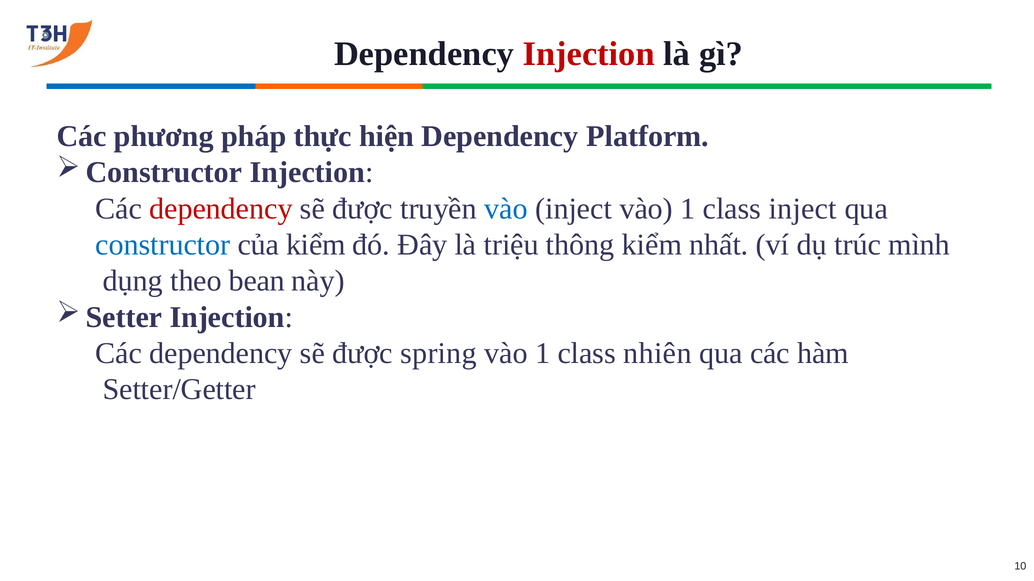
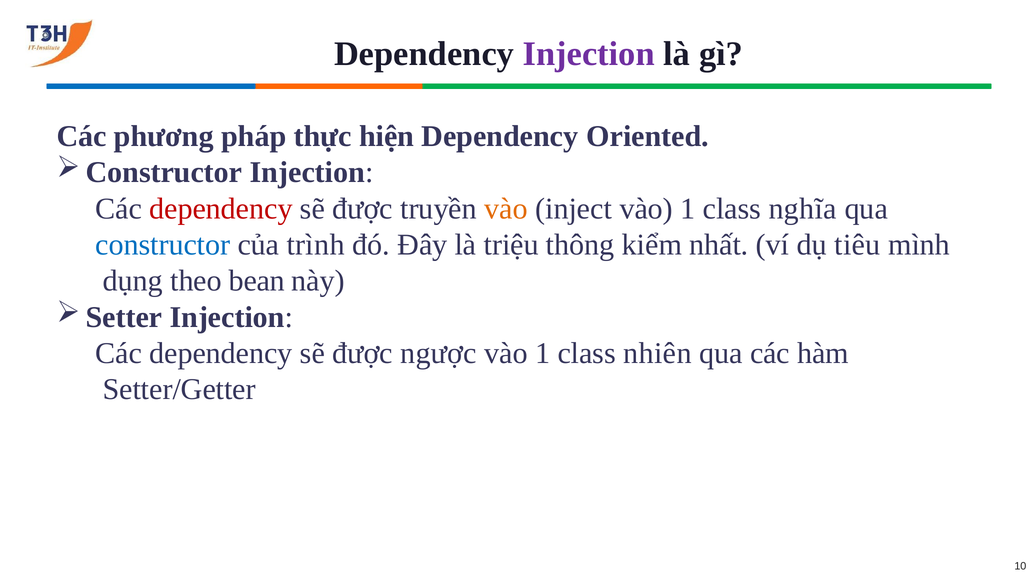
Injection colour: red -> purple (589, 54)
Platform: Platform -> Oriented (648, 136)
vào colour: blue -> orange (506, 209)
class inject: inject -> nghĩa (803, 209)
của kiểm: kiểm -> trình (316, 245)
trúc: trúc -> tiêu (857, 245)
spring: spring -> ngược (439, 354)
